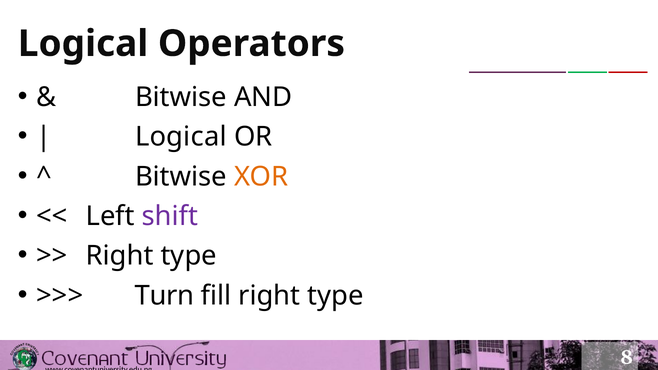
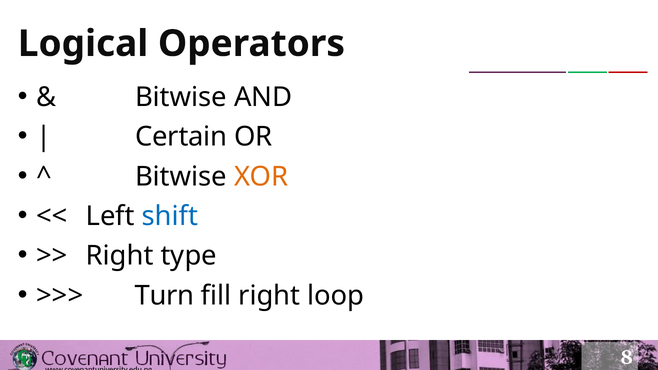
Logical: Logical -> Certain (181, 137)
shift colour: purple -> blue (170, 216)
fill right type: type -> loop (336, 296)
